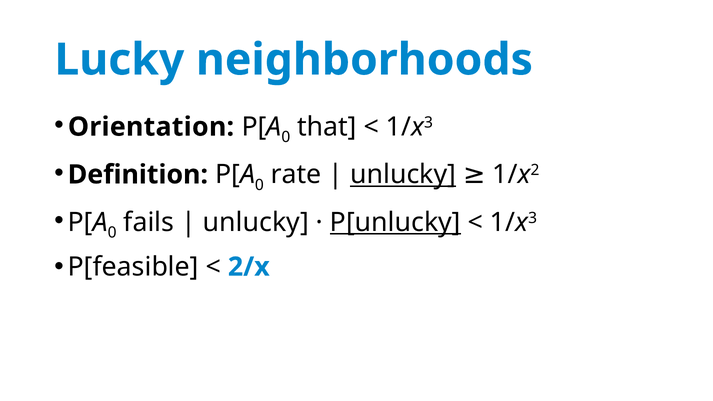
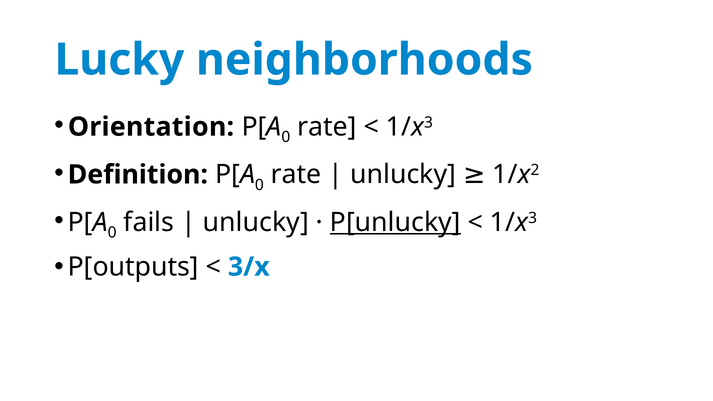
that: that -> rate (327, 127)
unlucky underline: present -> none (403, 175)
P[feasible: P[feasible -> P[outputs (133, 267)
2/x: 2/x -> 3/x (249, 267)
